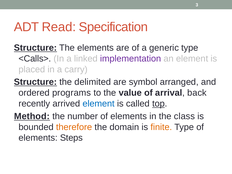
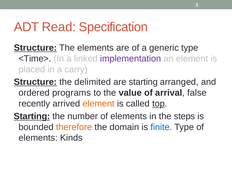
<Calls>: <Calls> -> <Time> (35, 59)
are symbol: symbol -> starting (143, 82)
back: back -> false (197, 93)
element colour: blue -> orange (99, 104)
Method: Method -> Starting (32, 116)
class: class -> steps (185, 116)
finite colour: orange -> blue (161, 127)
Steps: Steps -> Kinds (71, 138)
